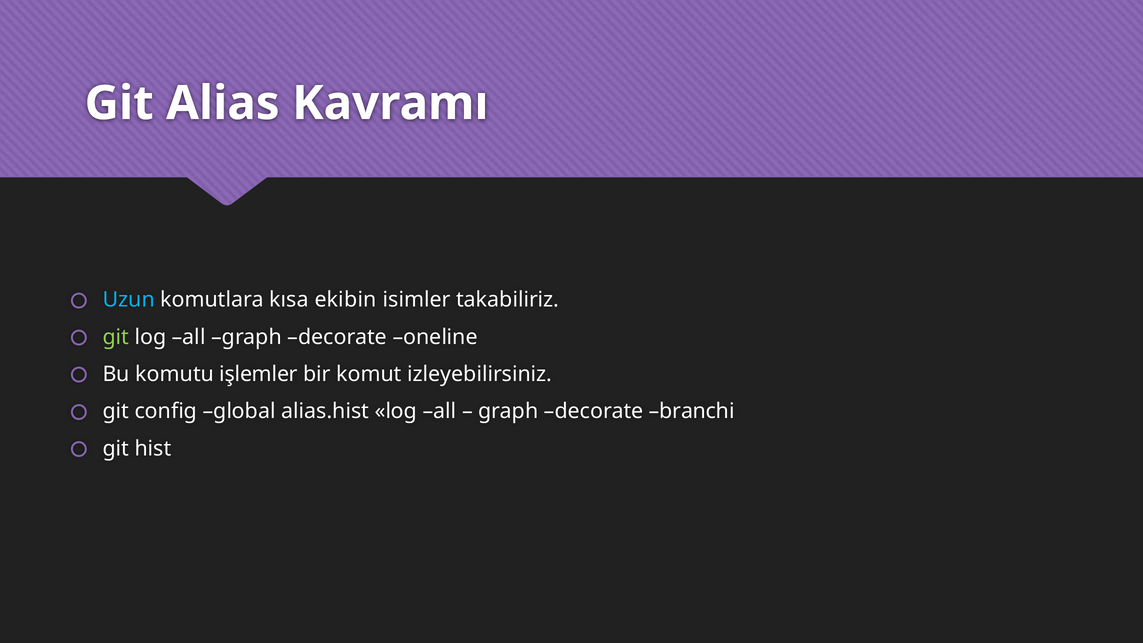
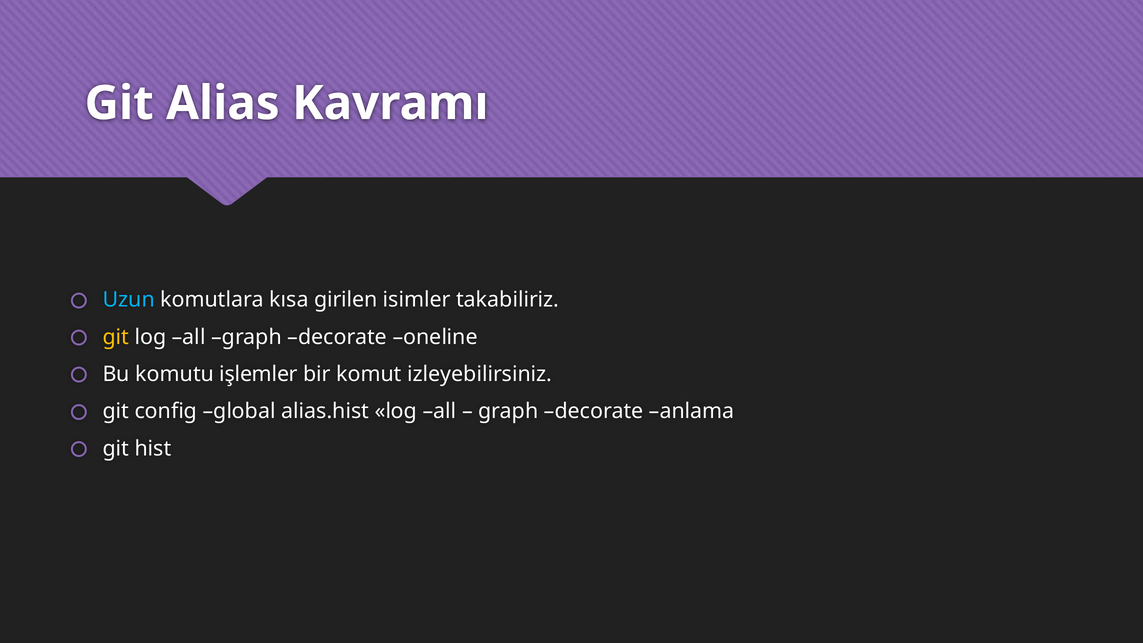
ekibin: ekibin -> girilen (346, 300)
git colour: light green -> yellow (116, 337)
branchi: branchi -> anlama (692, 411)
